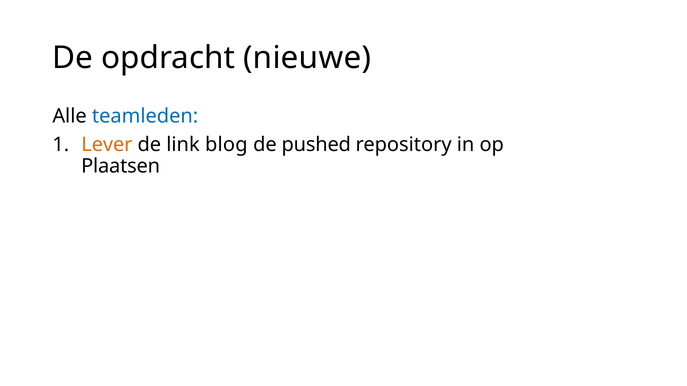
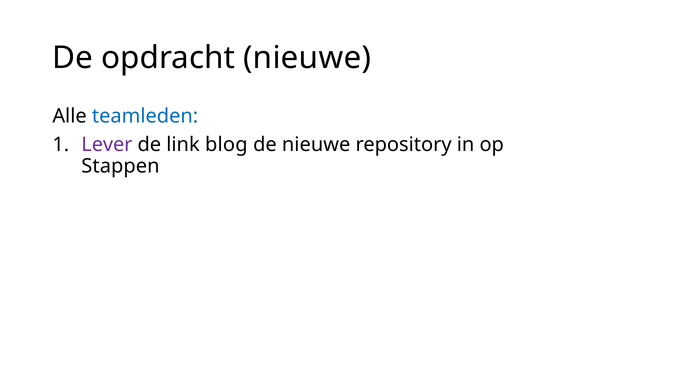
Lever colour: orange -> purple (107, 145)
de pushed: pushed -> nieuwe (316, 145)
Plaatsen: Plaatsen -> Stappen (120, 166)
